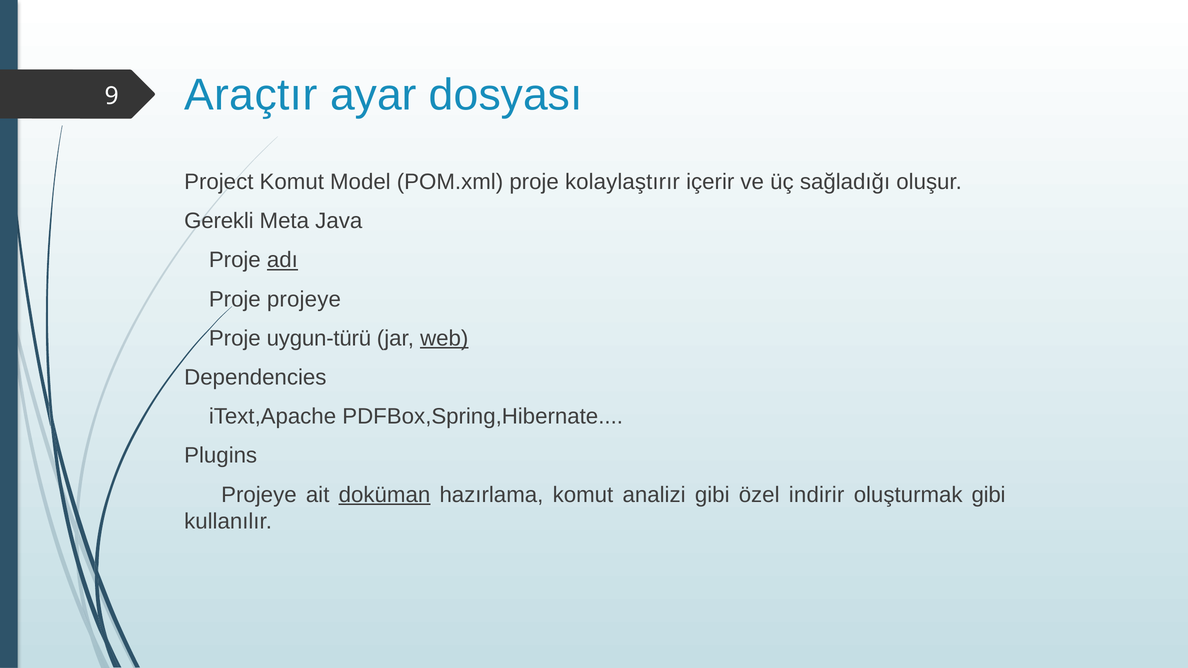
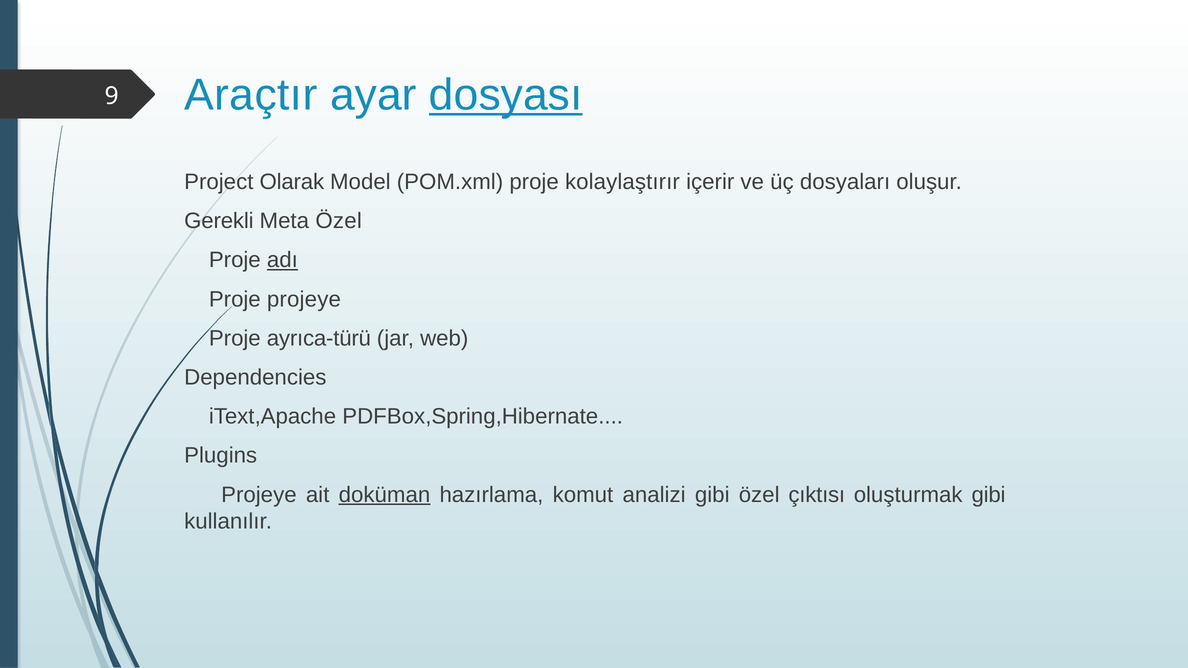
dosyası underline: none -> present (506, 95)
Project Komut: Komut -> Olarak (292, 182)
sağladığı: sağladığı -> dosyaları (845, 182)
Meta Java: Java -> Özel (339, 221)
uygun-türü: uygun-türü -> ayrıca-türü (319, 338)
web underline: present -> none (444, 338)
indirir: indirir -> çıktısı (817, 495)
